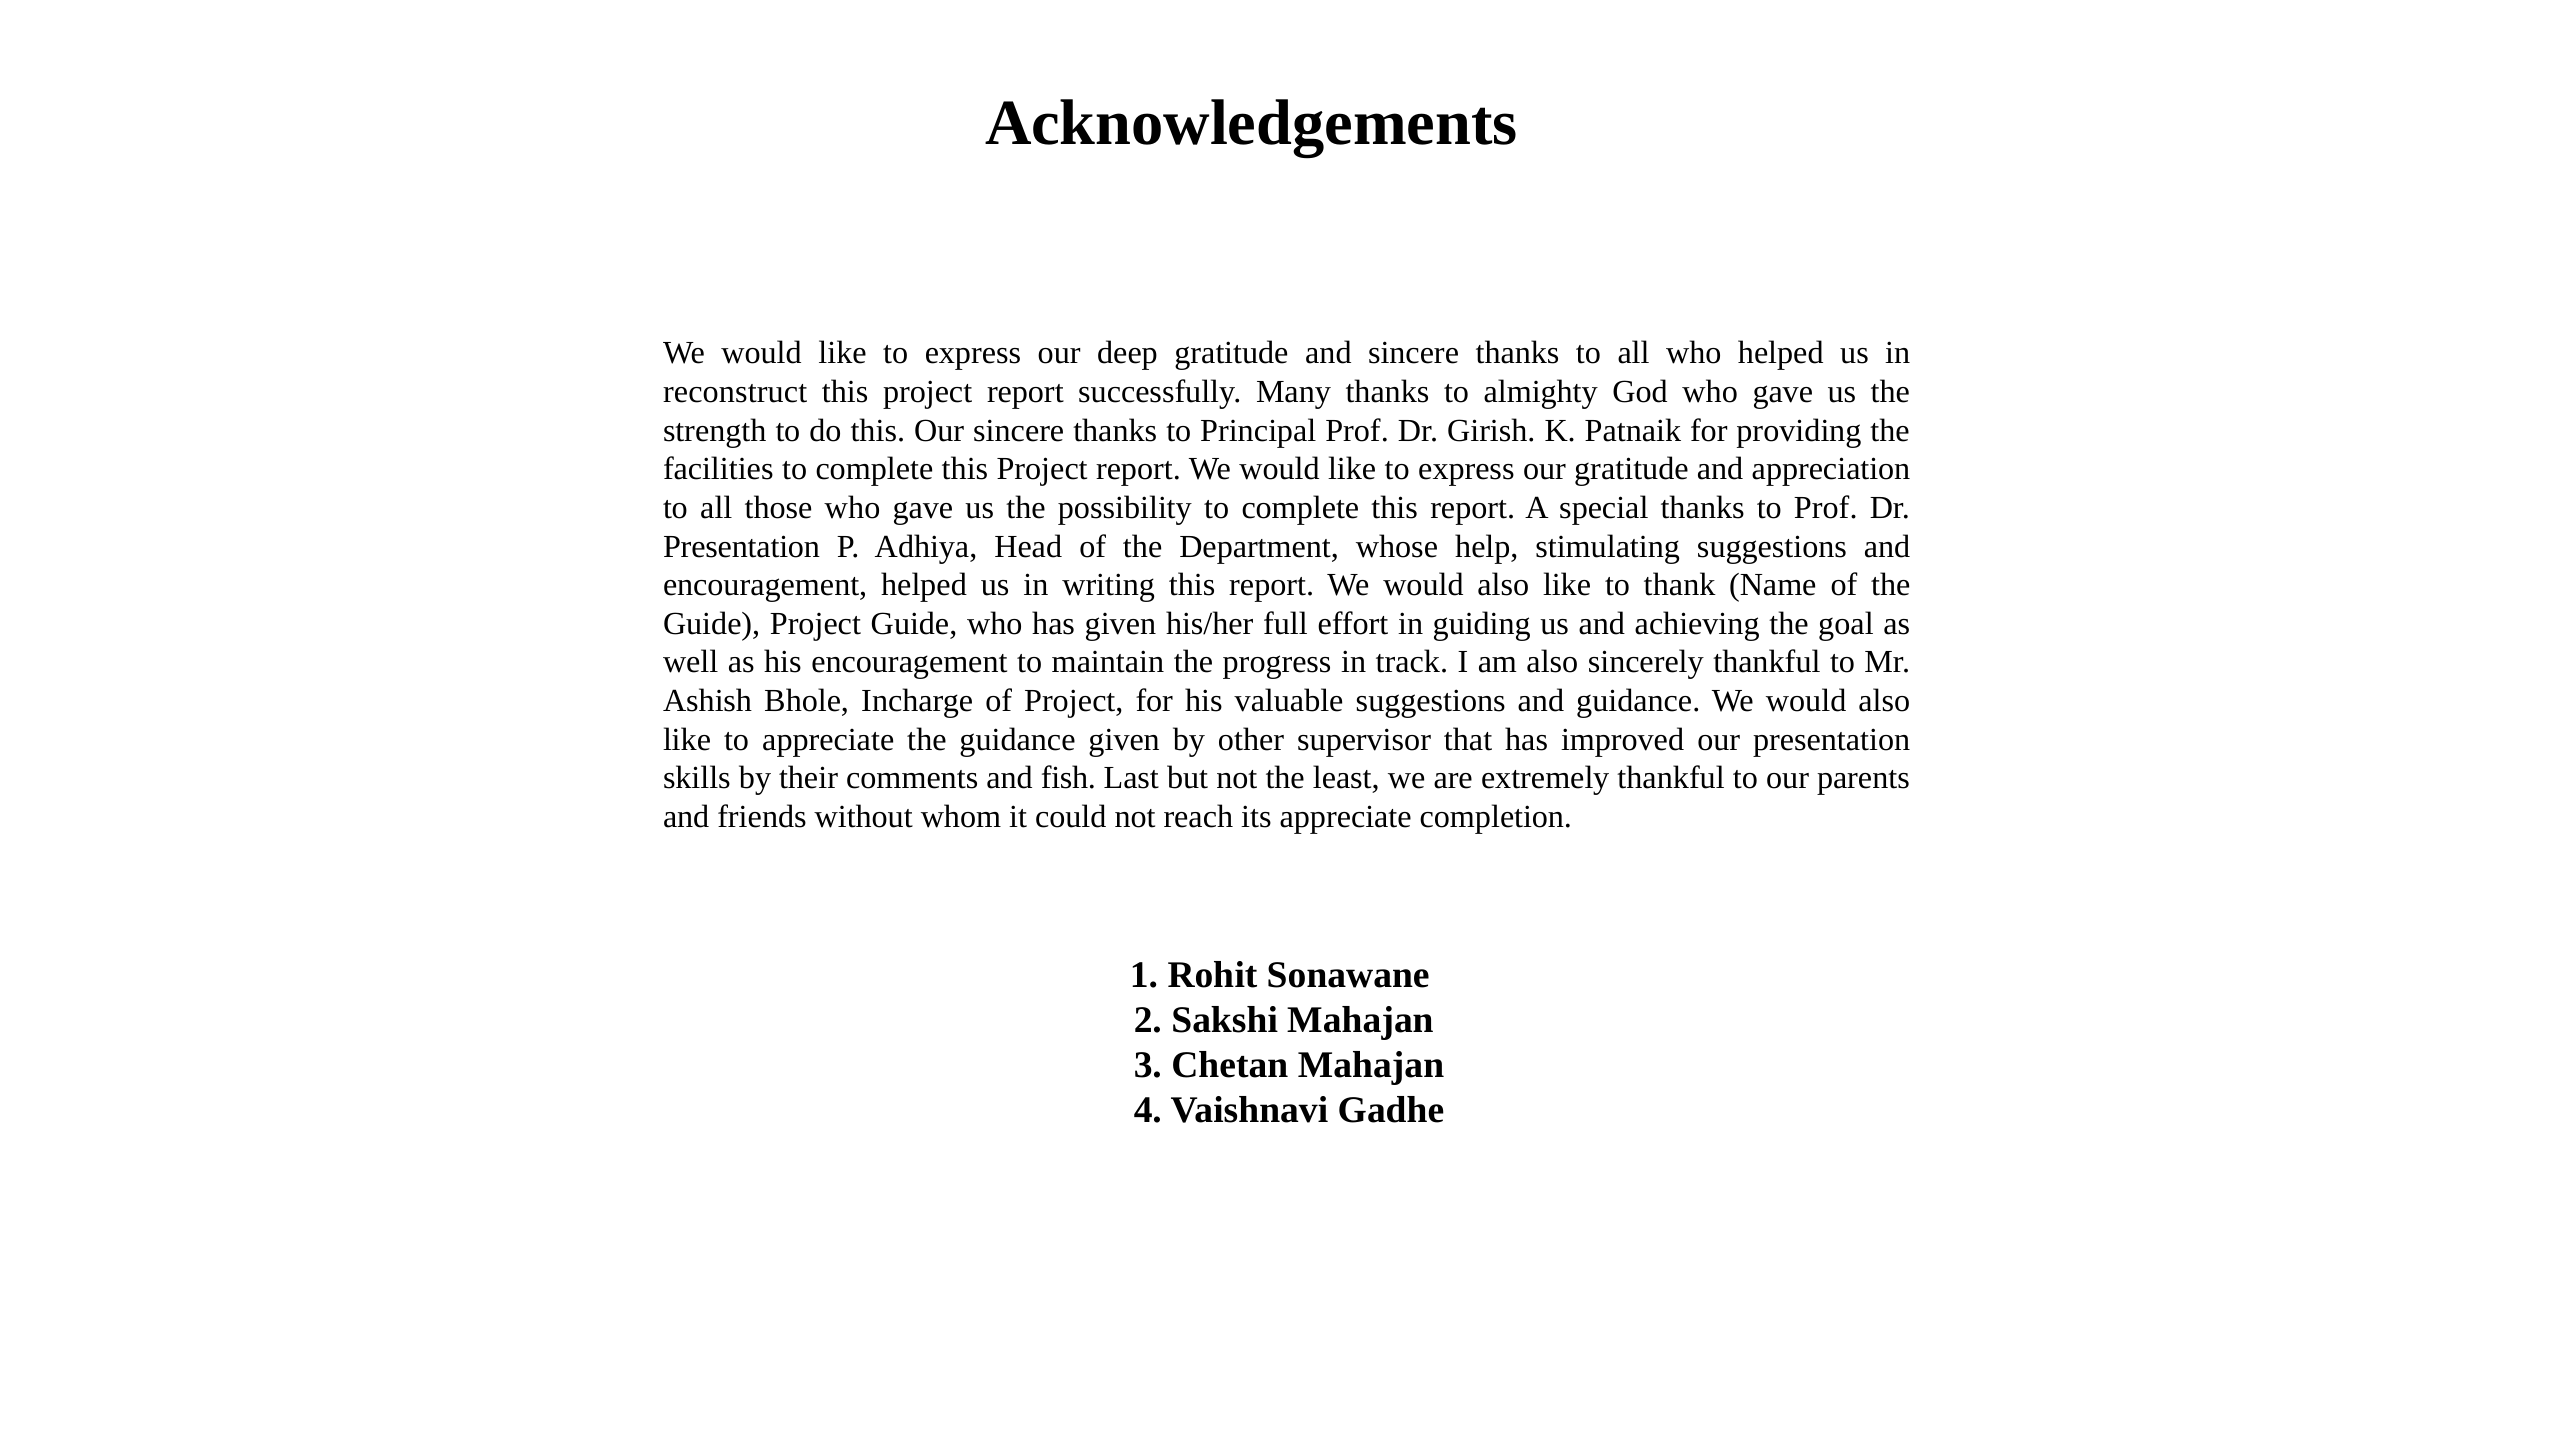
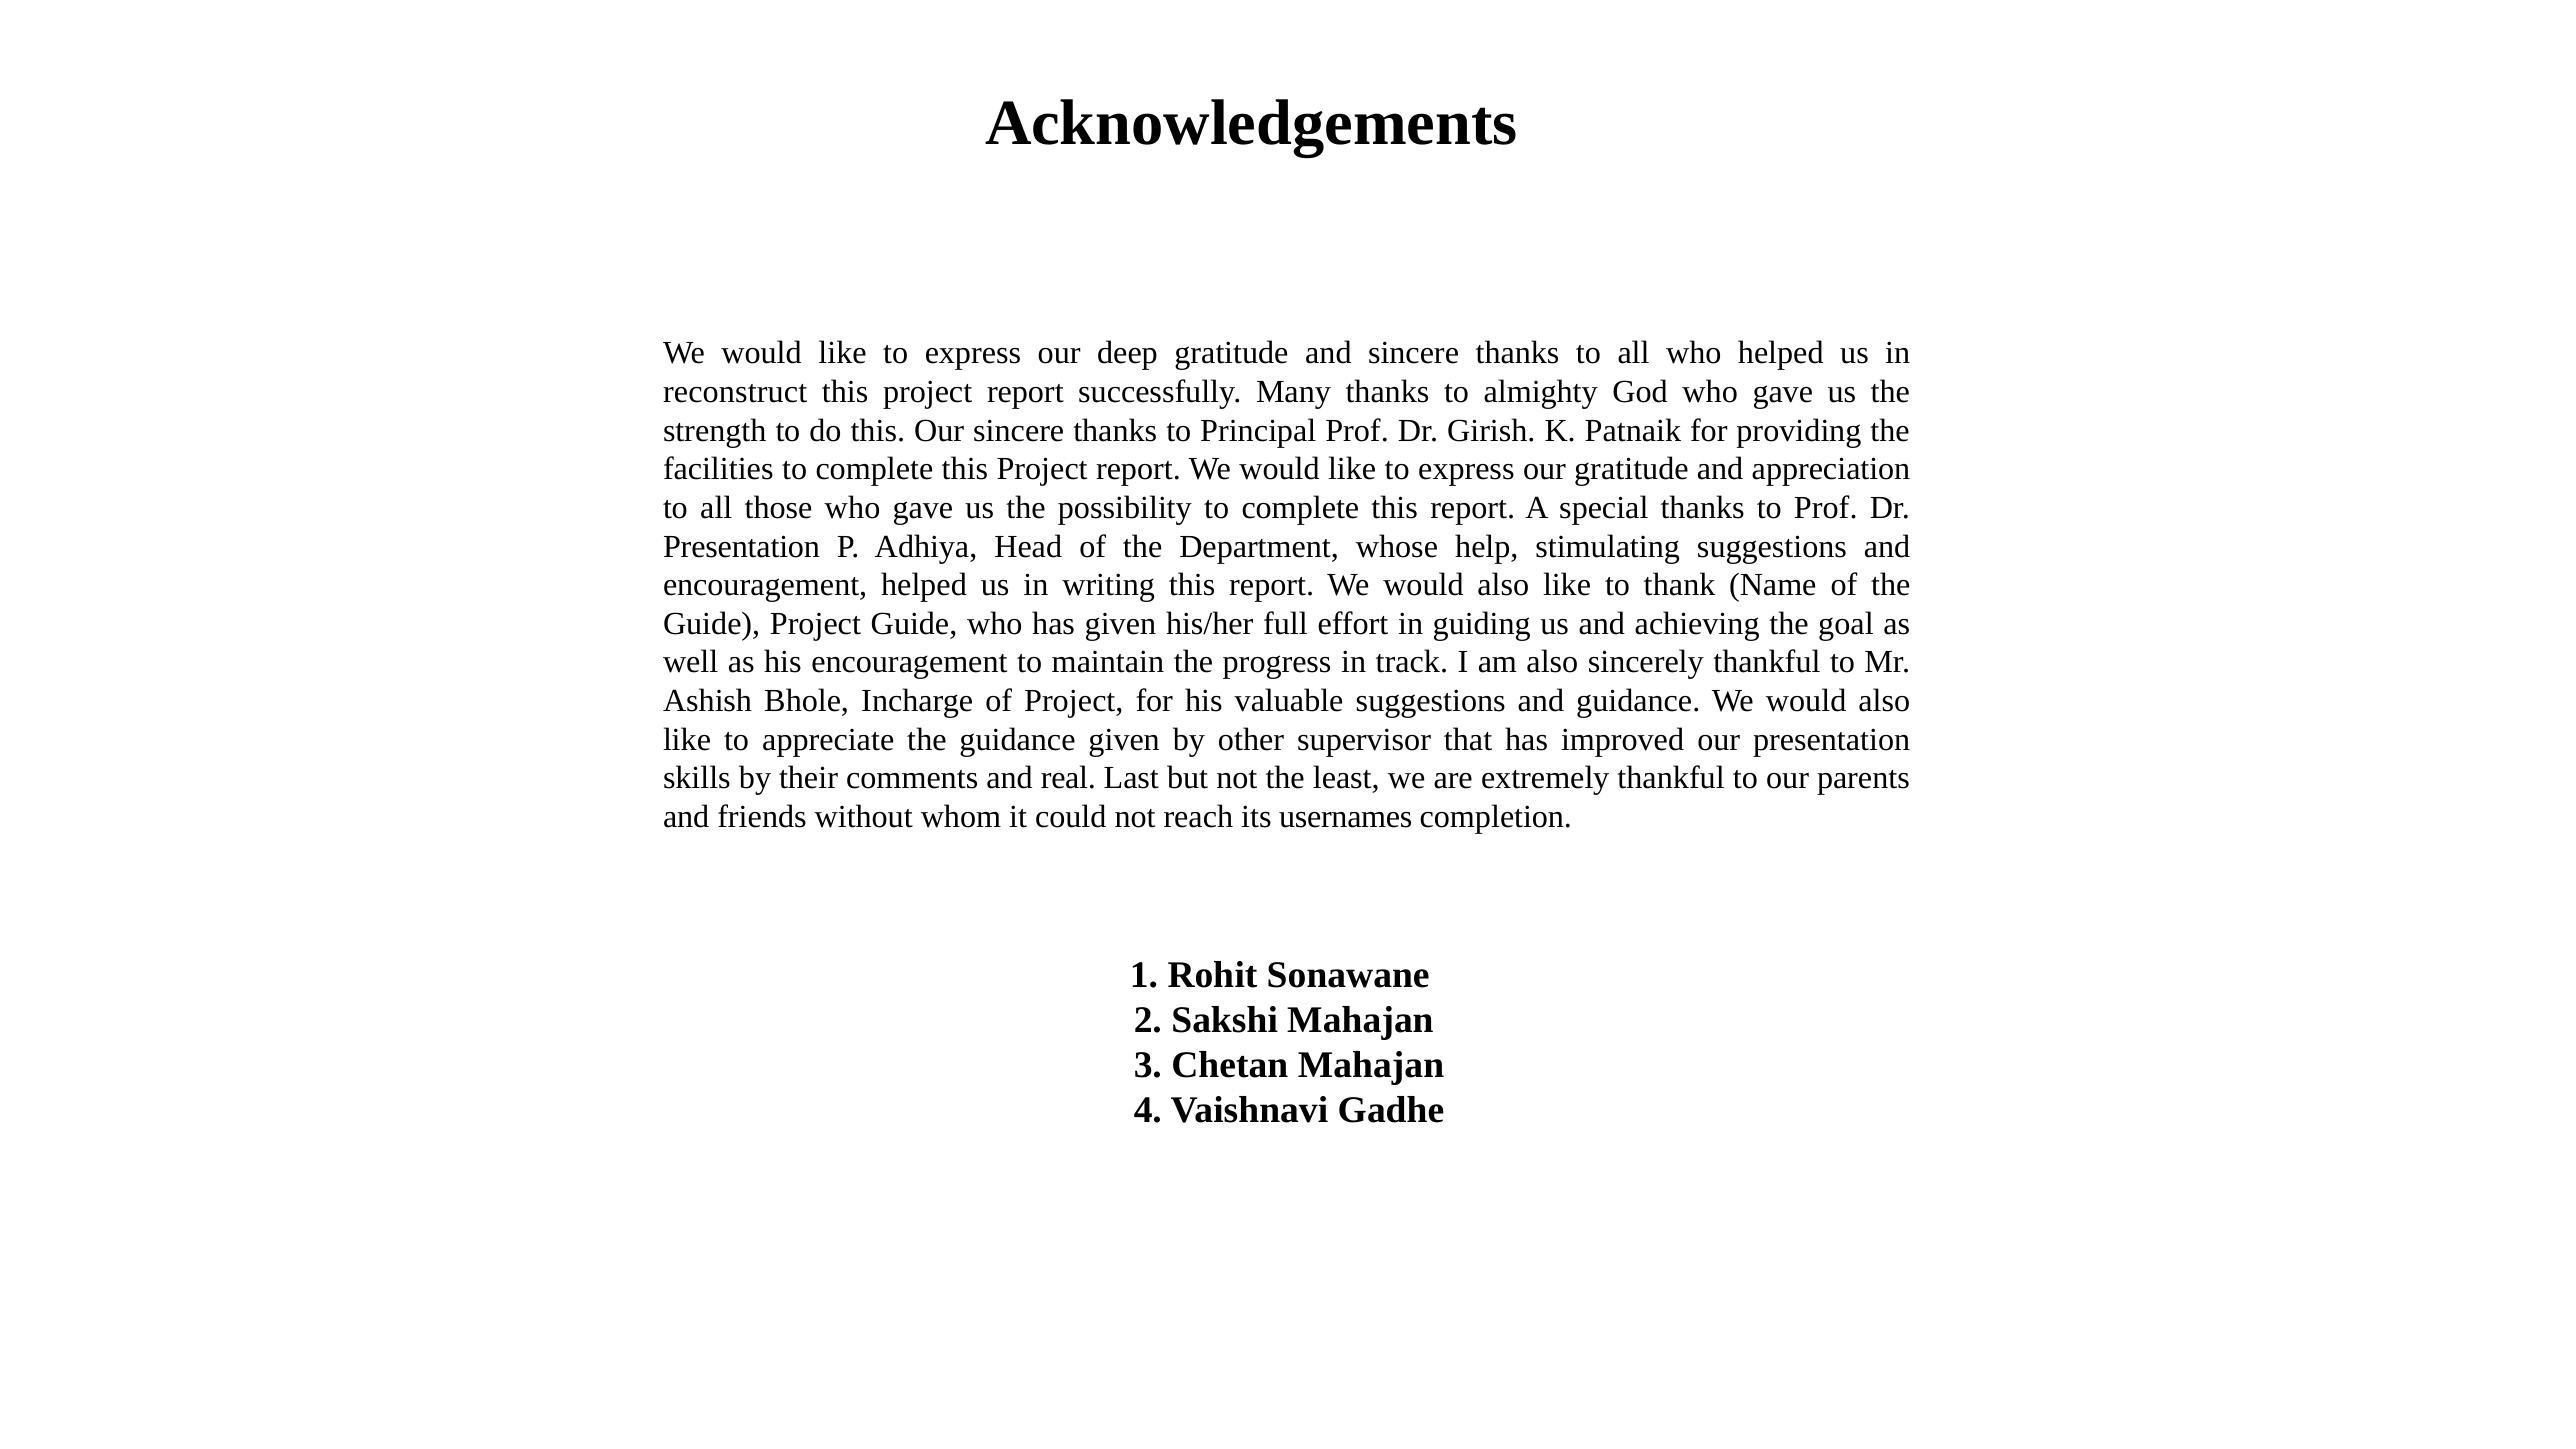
fish: fish -> real (1068, 778)
its appreciate: appreciate -> usernames (1346, 817)
